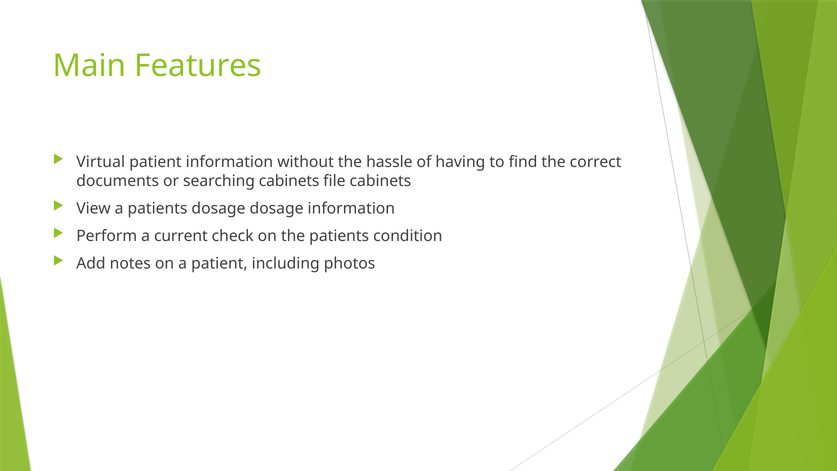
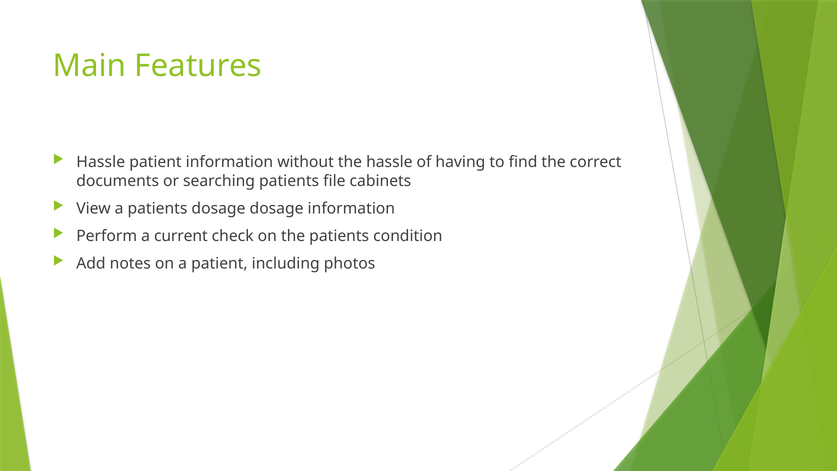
Virtual: Virtual -> Hassle (101, 162)
searching cabinets: cabinets -> patients (289, 181)
